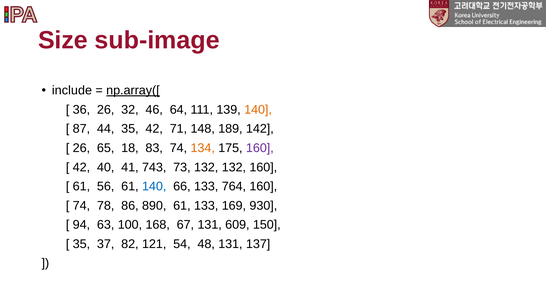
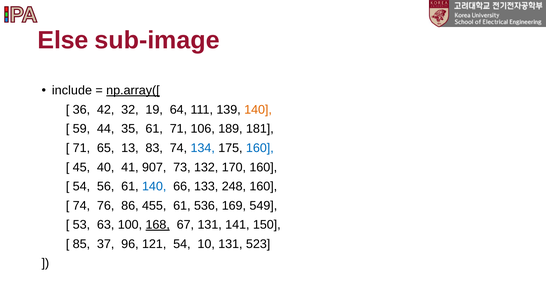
Size: Size -> Else (63, 40)
36 26: 26 -> 42 (106, 110)
46: 46 -> 19 (154, 110)
87: 87 -> 59 (81, 129)
35 42: 42 -> 61 (154, 129)
148: 148 -> 106 (203, 129)
142: 142 -> 181 (260, 129)
26: 26 -> 71 (81, 148)
18: 18 -> 13 (130, 148)
134 colour: orange -> blue (203, 148)
160 colour: purple -> blue (260, 148)
42: 42 -> 45 (81, 167)
743: 743 -> 907 (154, 167)
132 132: 132 -> 170 (234, 167)
61: 61 -> 54 (81, 186)
764: 764 -> 248 (234, 186)
78: 78 -> 76 (106, 206)
890: 890 -> 455 (154, 206)
61 133: 133 -> 536 (206, 206)
930: 930 -> 549 (263, 206)
94: 94 -> 53 (81, 225)
168 underline: none -> present (158, 225)
609: 609 -> 141 (237, 225)
35: 35 -> 85 (81, 244)
82: 82 -> 96 (130, 244)
48: 48 -> 10 (206, 244)
137: 137 -> 523 (258, 244)
